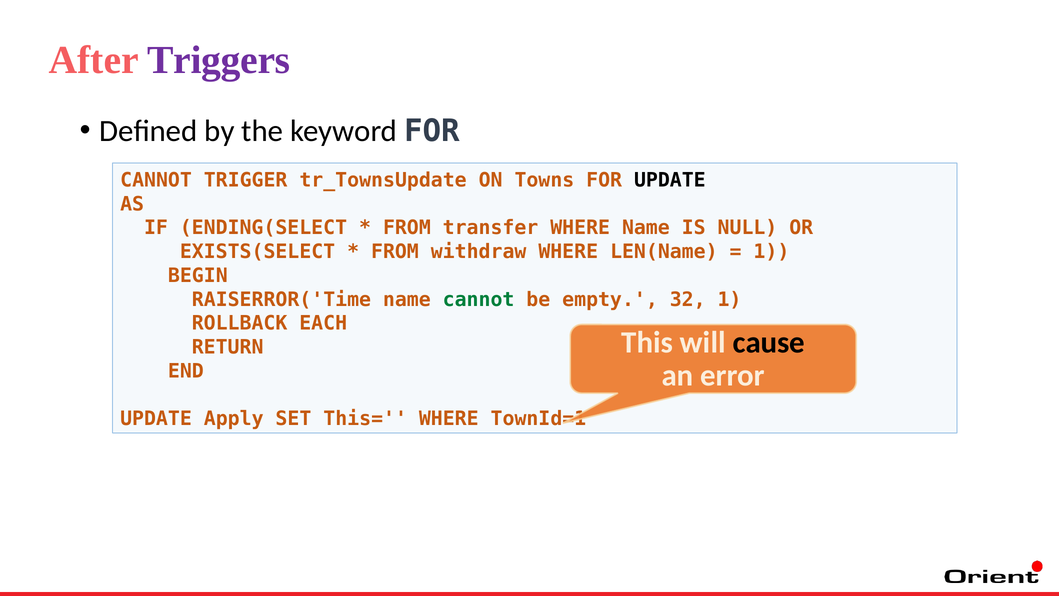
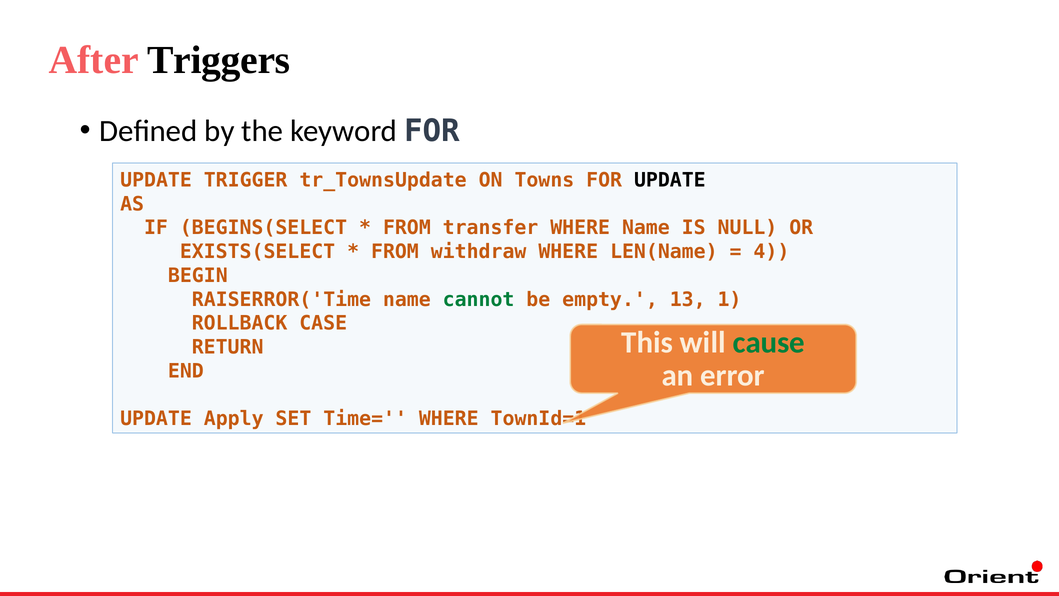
Triggers colour: purple -> black (219, 60)
CANNOT: CANNOT -> UPDATE (156, 180)
ENDING(SELECT: ENDING(SELECT -> BEGINS(SELECT (263, 228)
1: 1 -> 4 (771, 252)
32: 32 -> 13 (688, 299)
EACH: EACH -> CASE (323, 323)
cause colour: black -> green (769, 342)
This=: This= -> Time= (365, 419)
